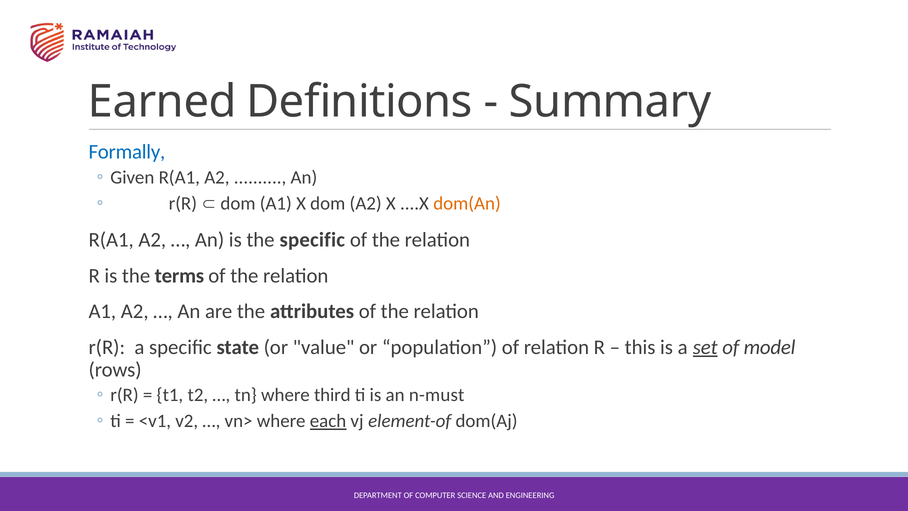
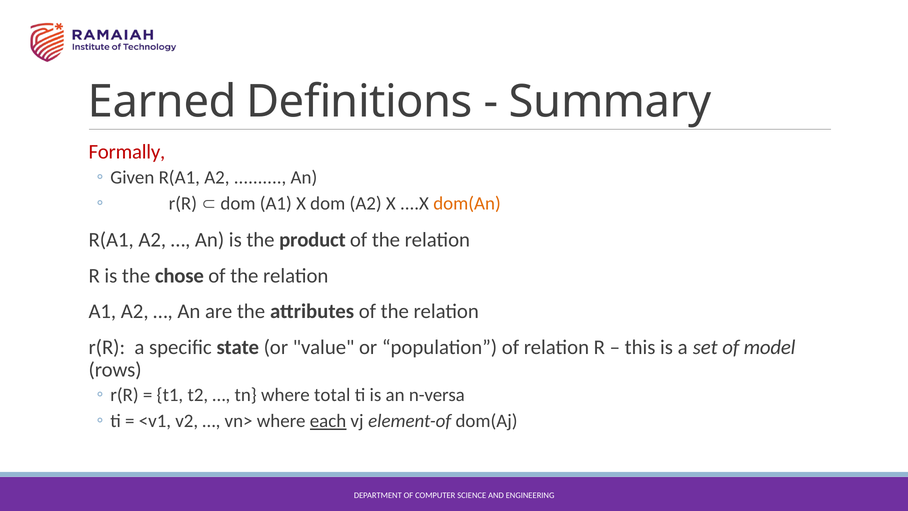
Formally colour: blue -> red (127, 152)
the specific: specific -> product (312, 240)
terms: terms -> chose (179, 276)
set underline: present -> none (705, 347)
third: third -> total (332, 395)
n-must: n-must -> n-versa (437, 395)
